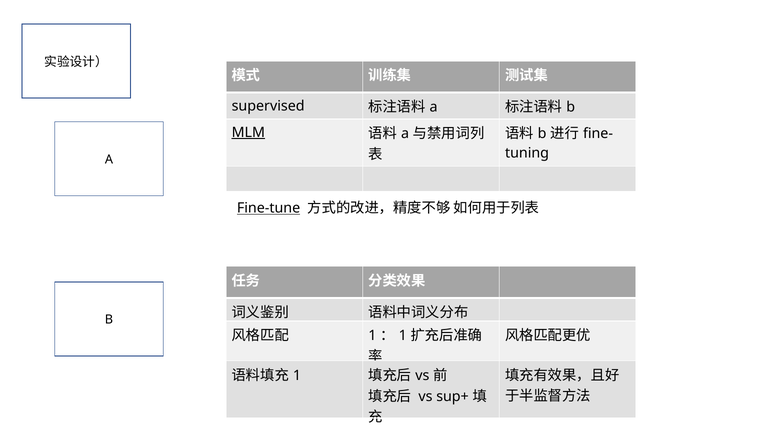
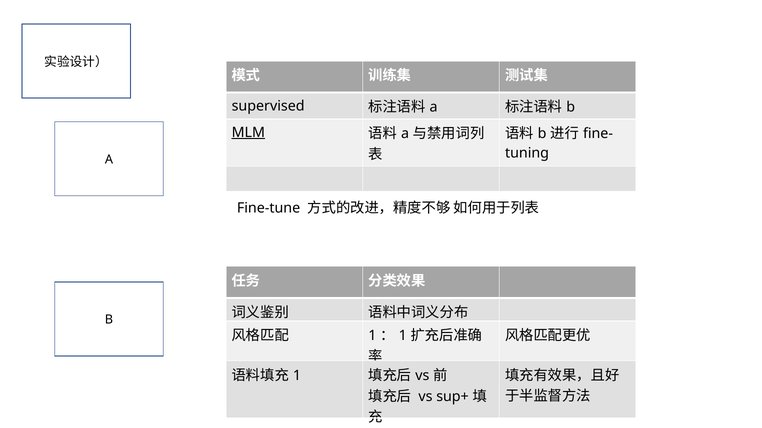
Fine-tune underline: present -> none (269, 208)
